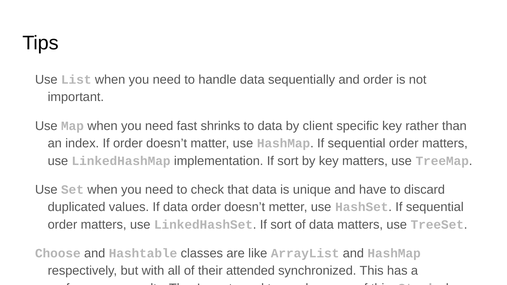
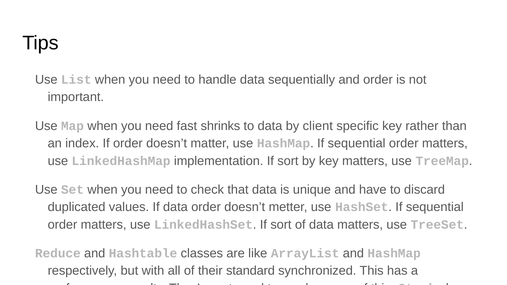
Choose: Choose -> Reduce (58, 253)
attended: attended -> standard (250, 271)
